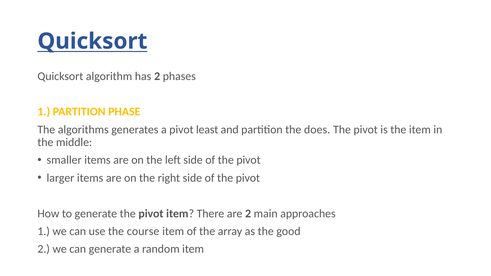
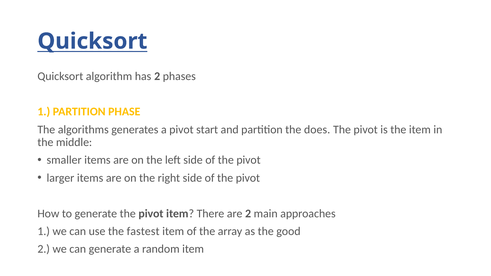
least: least -> start (207, 130)
course: course -> fastest (143, 231)
